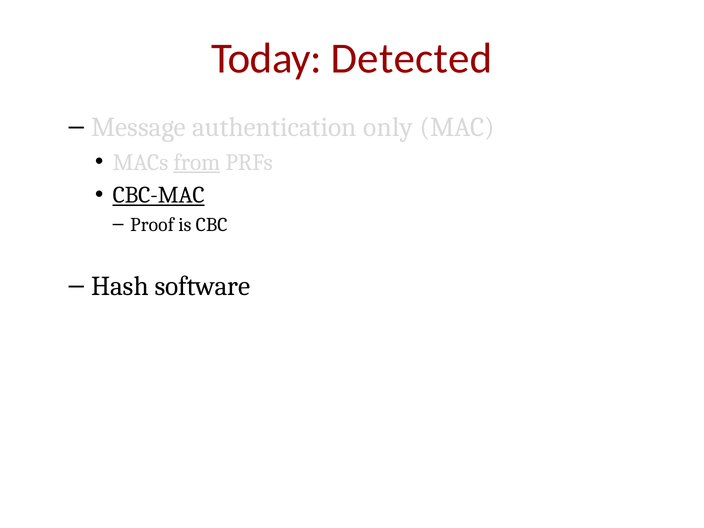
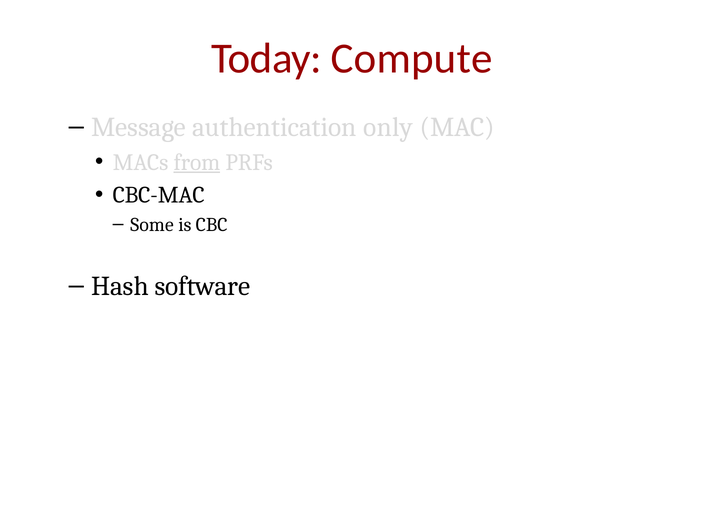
Detected: Detected -> Compute (412, 59)
CBC-MAC underline: present -> none (159, 195)
Proof: Proof -> Some (152, 225)
